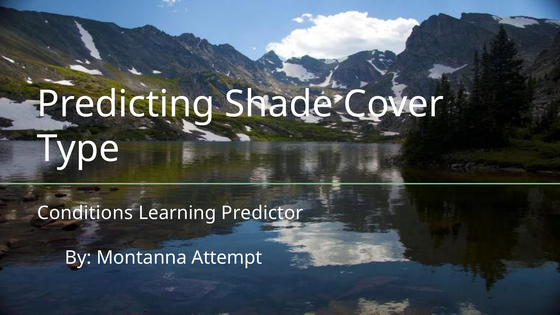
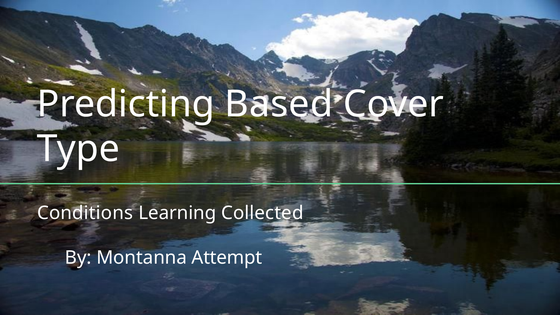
Shade: Shade -> Based (279, 104)
Predictor: Predictor -> Collected (262, 213)
